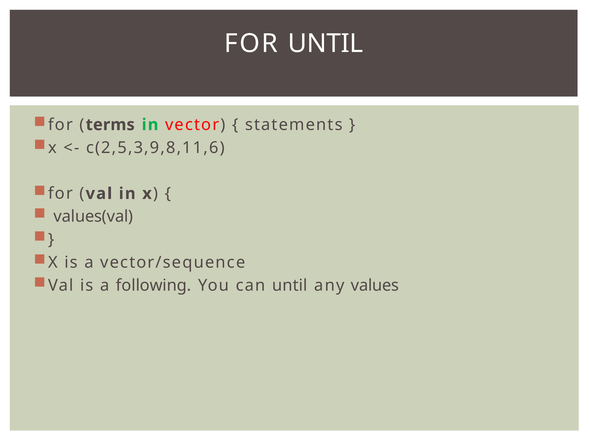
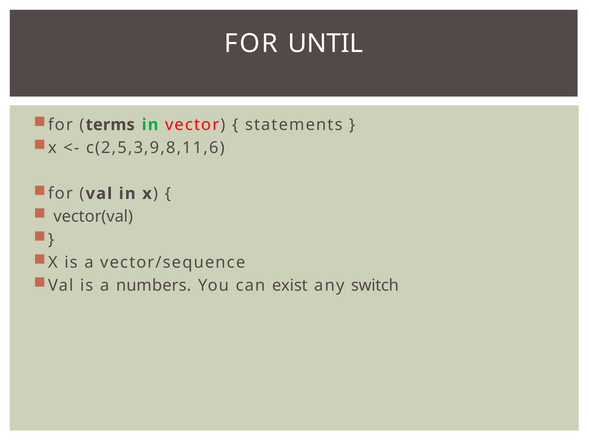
values(val: values(val -> vector(val (93, 216)
following: following -> numbers (154, 285)
can until: until -> exist (290, 285)
values: values -> switch (375, 285)
